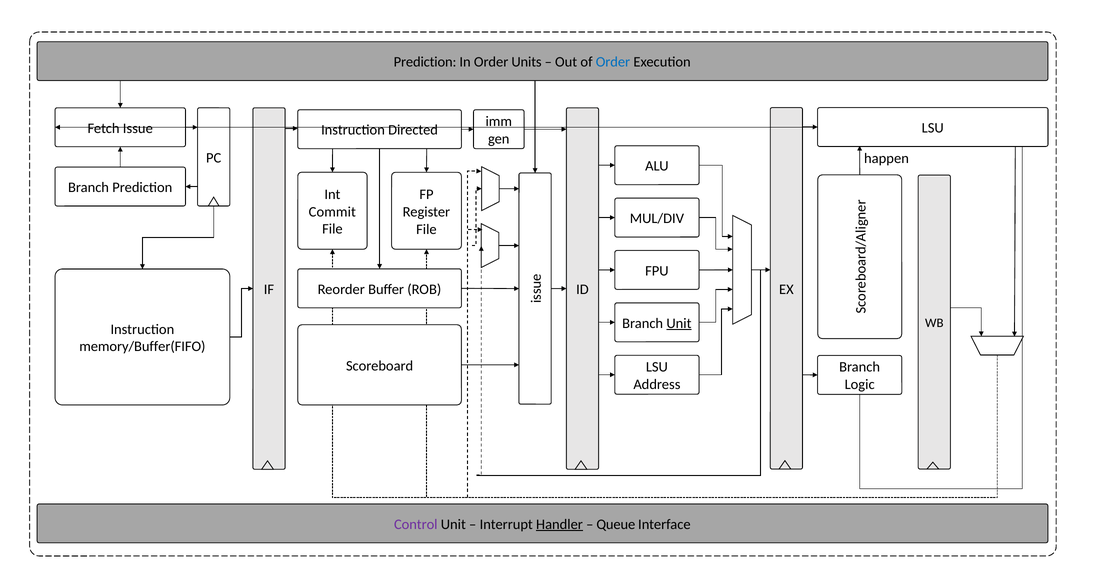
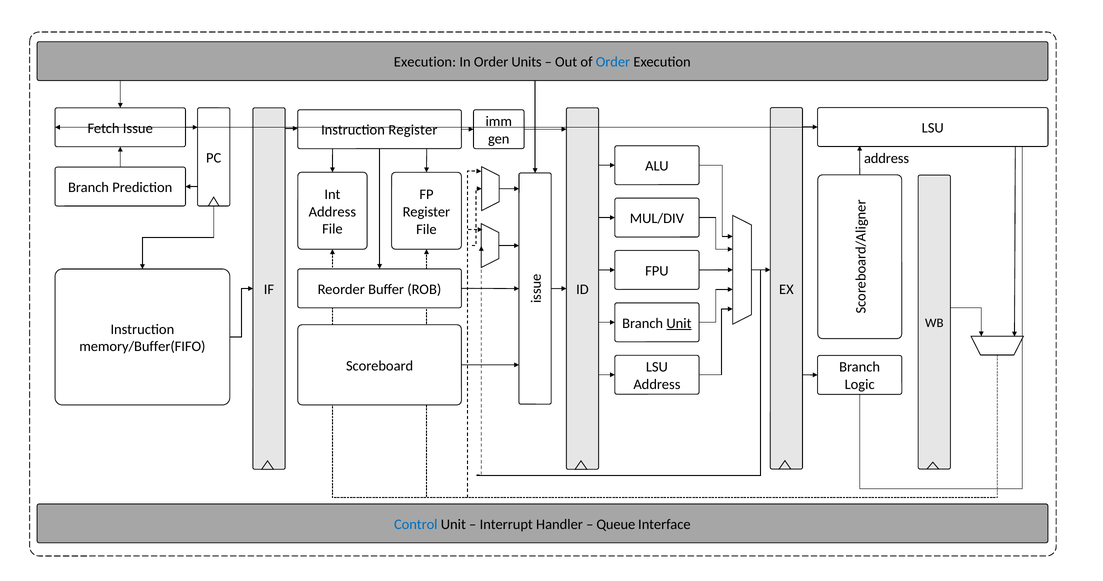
Prediction: Prediction -> Execution (425, 62)
Instruction Directed: Directed -> Register (413, 130)
happen: happen -> address (887, 158)
Commit: Commit -> Address (332, 212)
Control colour: purple -> blue (416, 524)
Handler underline: present -> none (559, 524)
